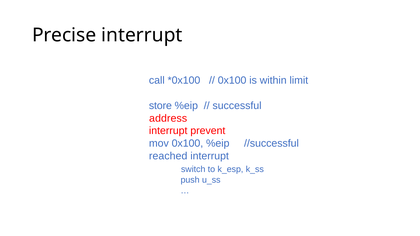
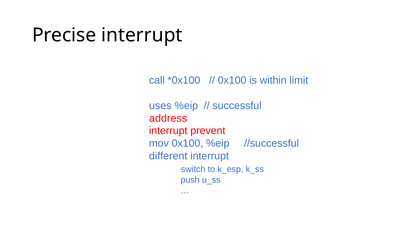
store: store -> uses (160, 106)
reached: reached -> different (168, 156)
